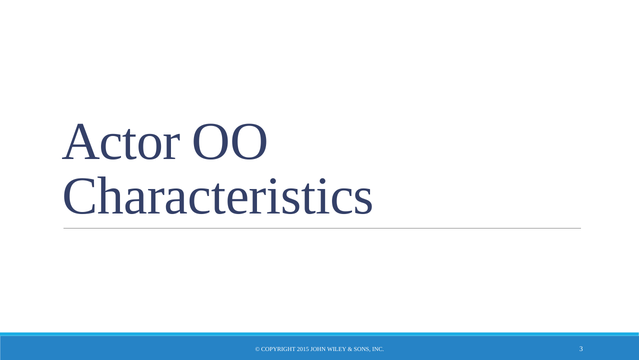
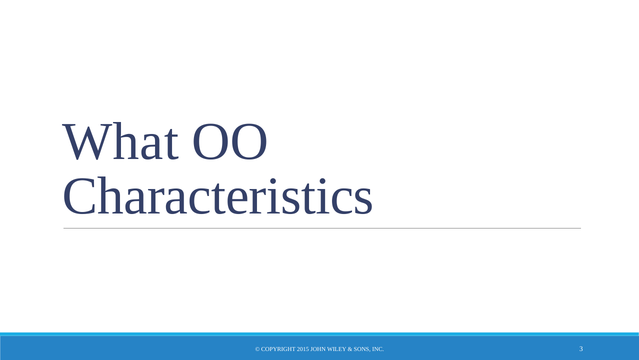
Actor: Actor -> What (121, 142)
